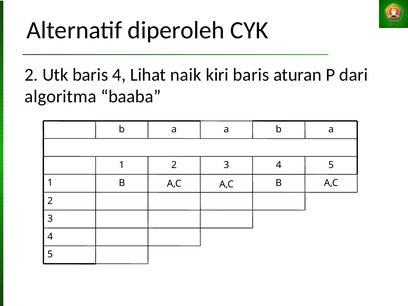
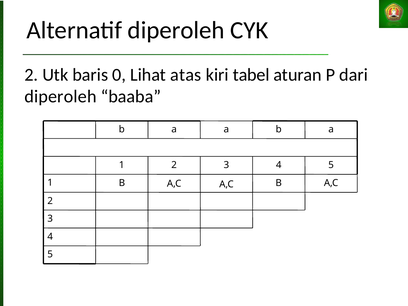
baris 4: 4 -> 0 (119, 75)
naik: naik -> atas (186, 75)
kiri baris: baris -> tabel (251, 75)
algoritma: algoritma -> diperoleh (61, 97)
